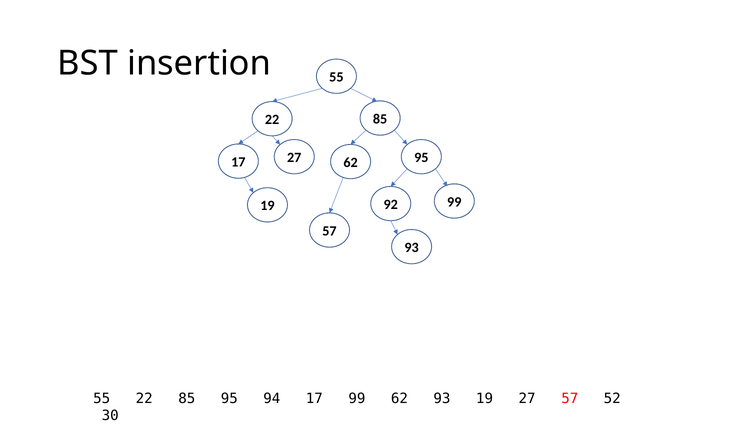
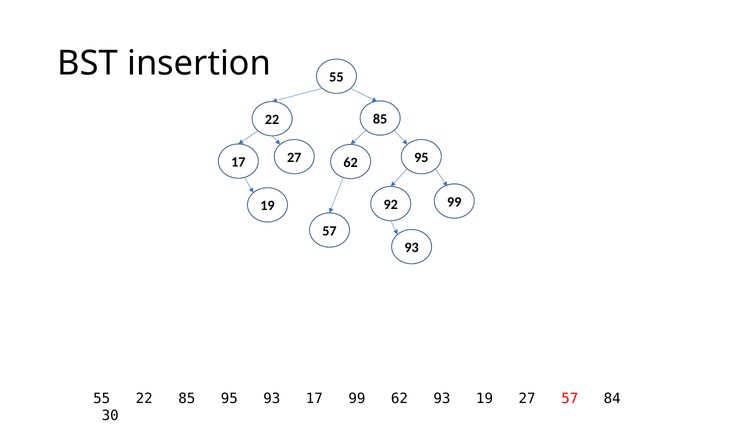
95 94: 94 -> 93 (272, 399)
52: 52 -> 84 (612, 399)
